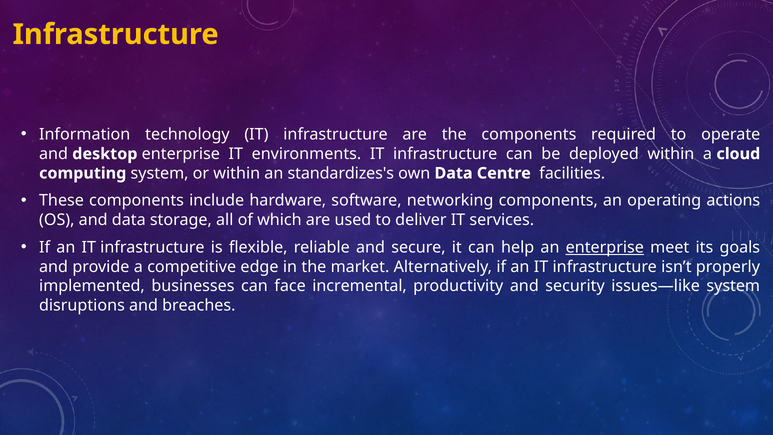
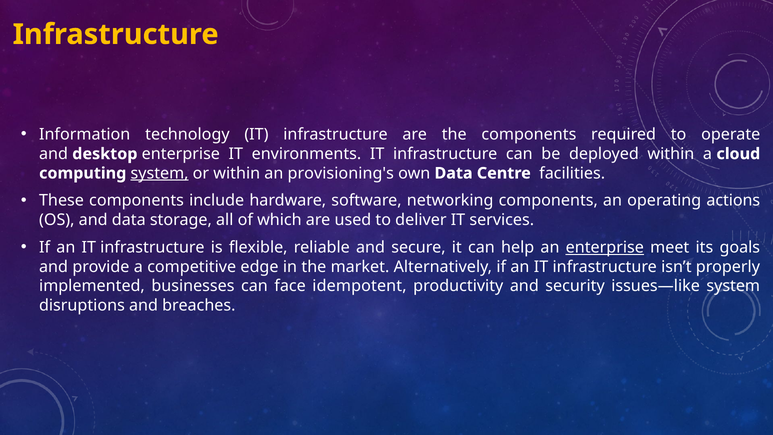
system underline: none -> present (160, 173)
standardizes's: standardizes's -> provisioning's (341, 173)
incremental: incremental -> idempotent (359, 286)
